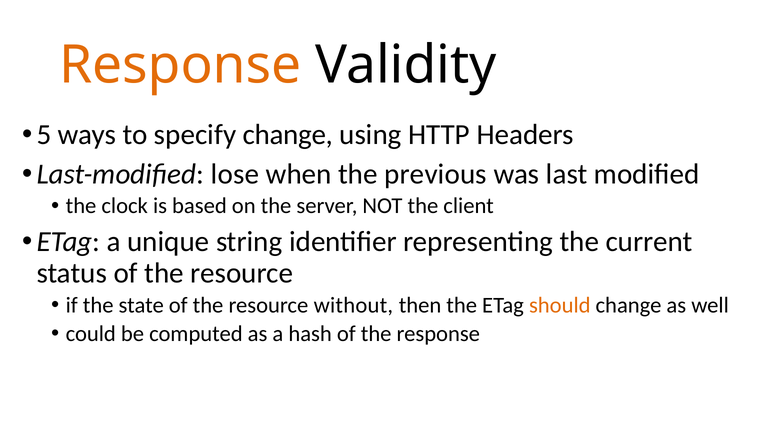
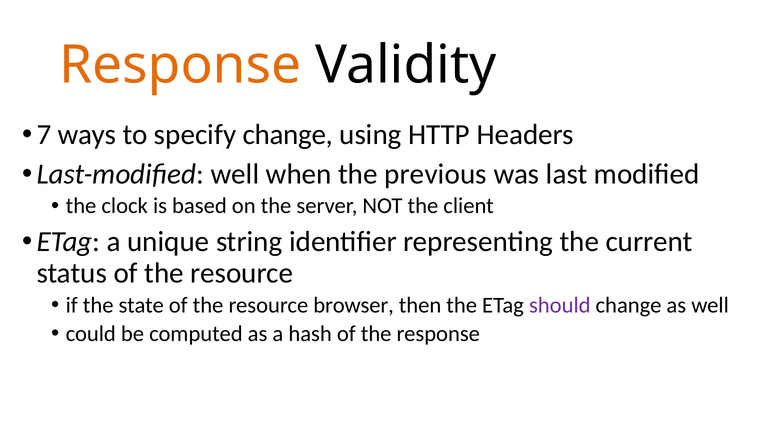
5: 5 -> 7 (44, 135)
Last-modified lose: lose -> well (235, 174)
without: without -> browser (354, 306)
should colour: orange -> purple (560, 306)
